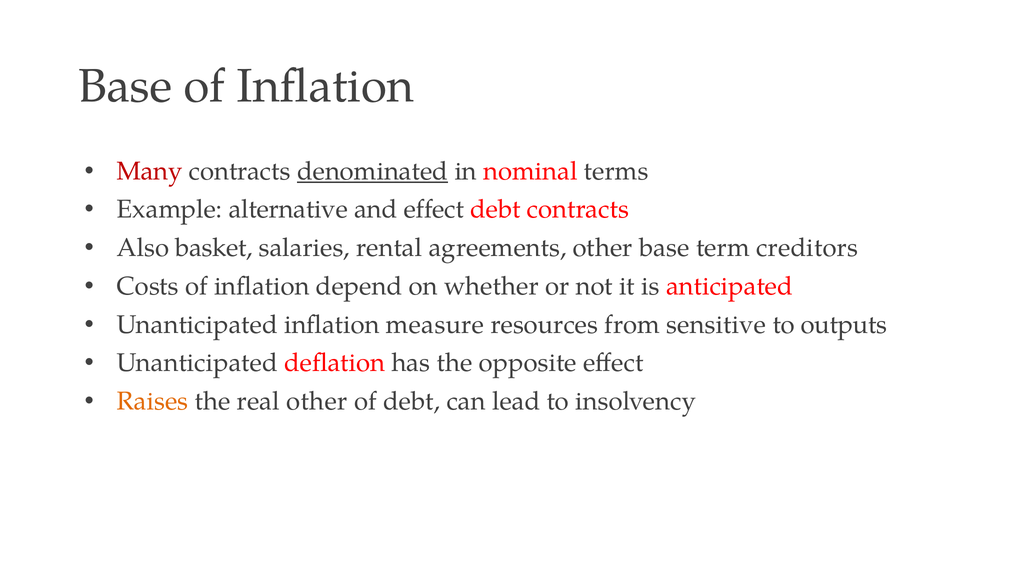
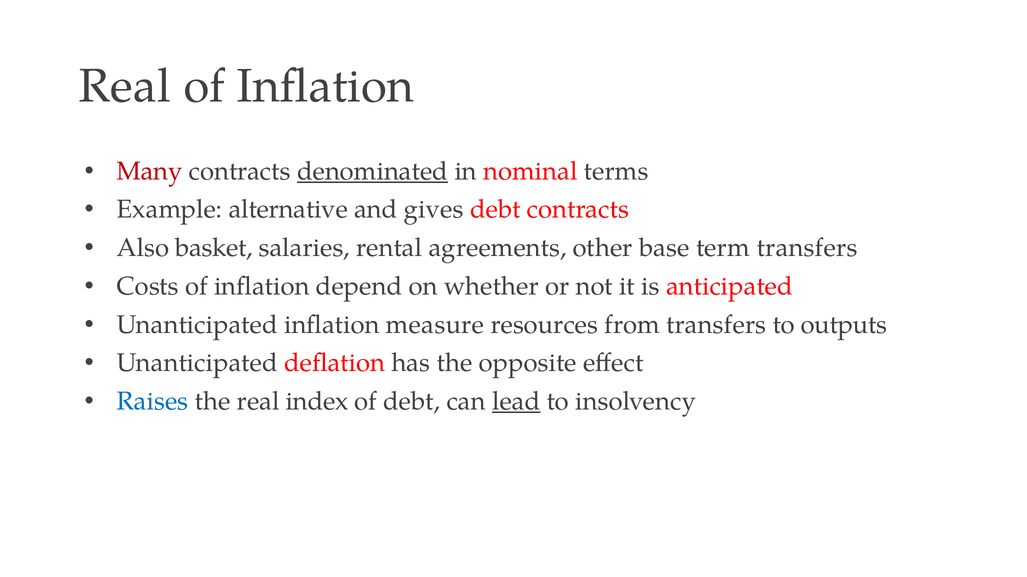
Base: Base -> Real (125, 86)
and effect: effect -> gives (434, 210)
term creditors: creditors -> transfers (807, 248)
from sensitive: sensitive -> transfers (716, 325)
Raises colour: orange -> blue (152, 402)
real other: other -> index (317, 402)
lead underline: none -> present (516, 402)
